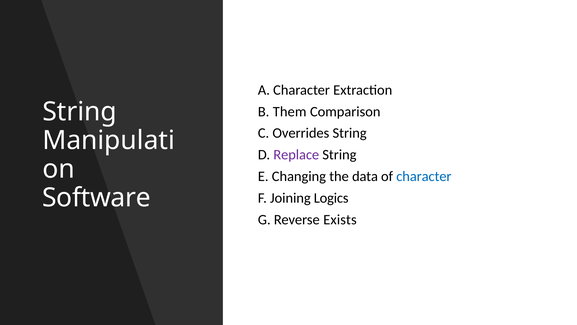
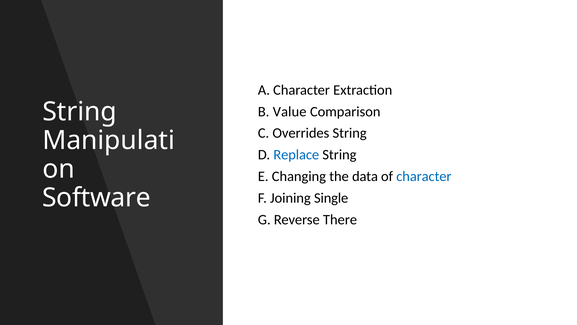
Them: Them -> Value (290, 111)
Replace colour: purple -> blue (296, 155)
Logics: Logics -> Single (331, 198)
Exists: Exists -> There (340, 219)
